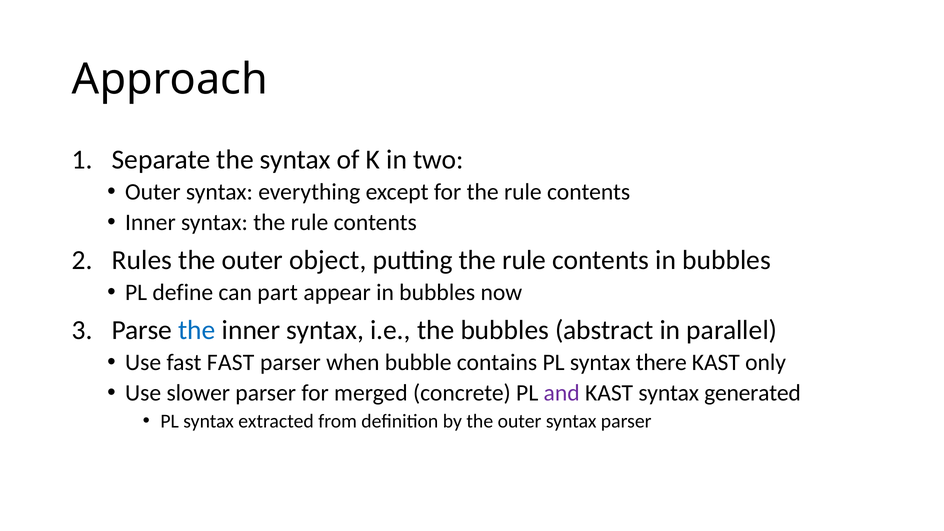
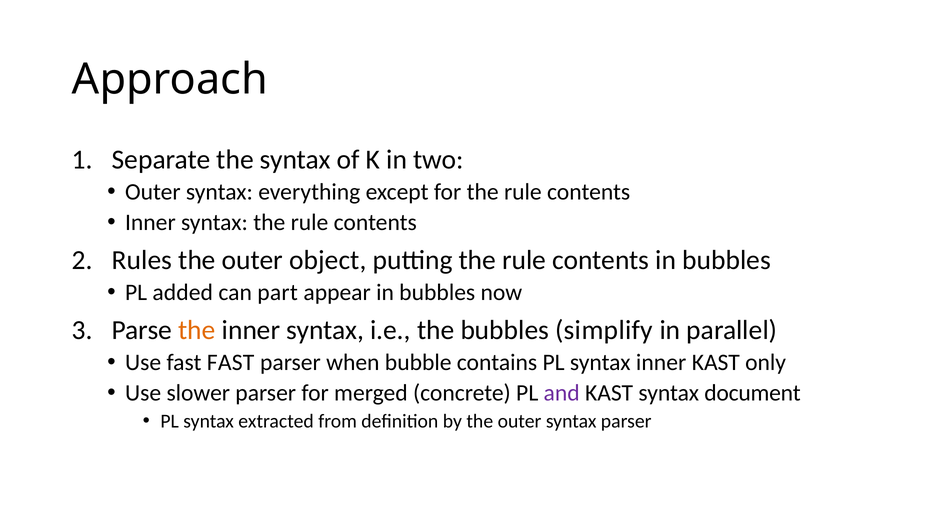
define: define -> added (183, 292)
the colour: blue -> orange (197, 330)
abstract: abstract -> simplify (604, 330)
syntax there: there -> inner (661, 362)
generated: generated -> document (753, 393)
